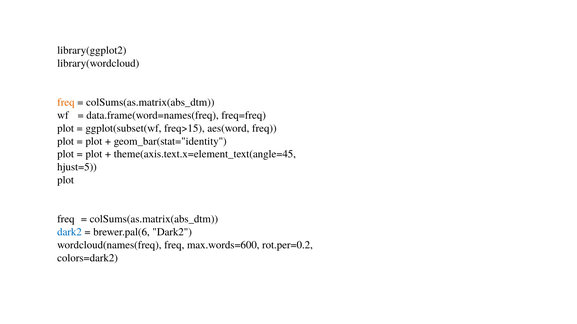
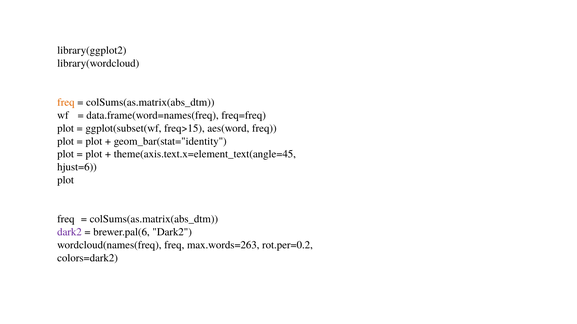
hjust=5: hjust=5 -> hjust=6 (77, 167)
dark2 colour: blue -> purple (70, 232)
max.words=600: max.words=600 -> max.words=263 (223, 245)
